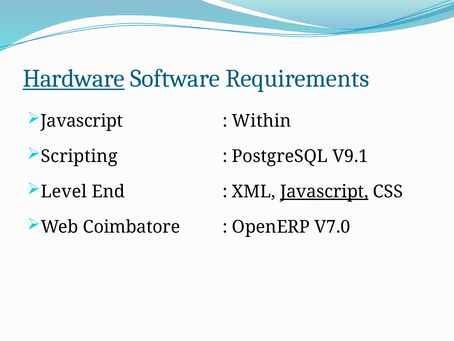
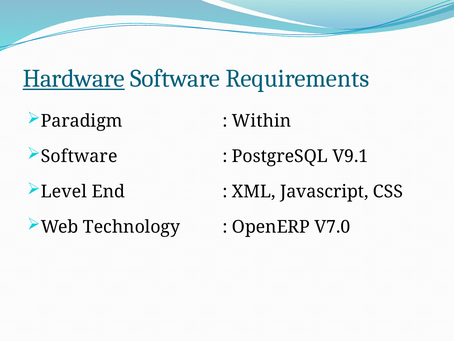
Javascript: Javascript -> Paradigm (82, 121)
Scripting: Scripting -> Software (79, 156)
Javascript underline: present -> none (324, 191)
Coimbatore: Coimbatore -> Technology (132, 227)
